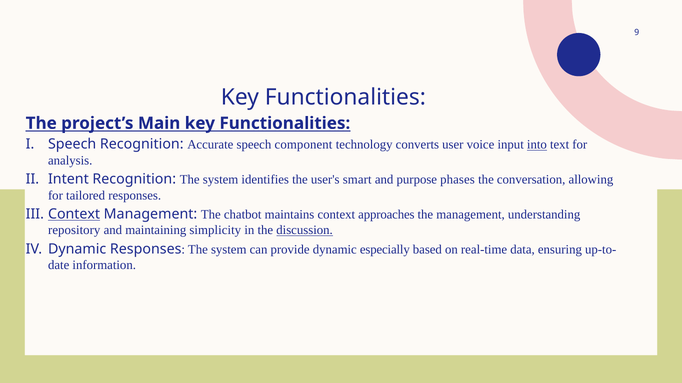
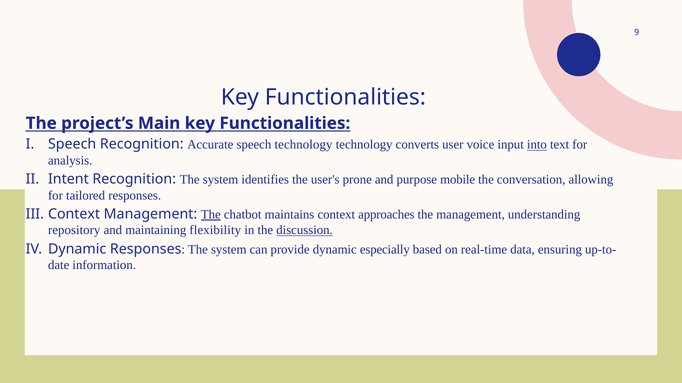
speech component: component -> technology (304, 145)
smart: smart -> prone (357, 180)
phases: phases -> mobile (458, 180)
Context underline: present -> none (74, 215)
The underline: none -> present (211, 215)
simplicity: simplicity -> flexibility (215, 231)
